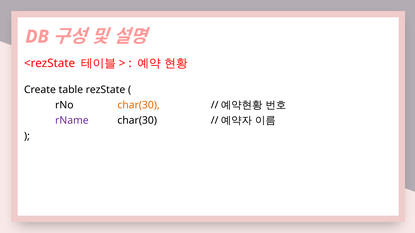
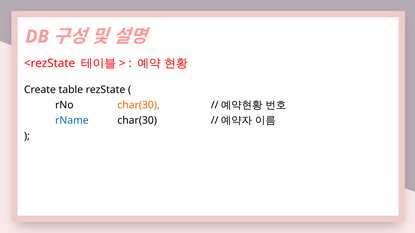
rName colour: purple -> blue (72, 121)
